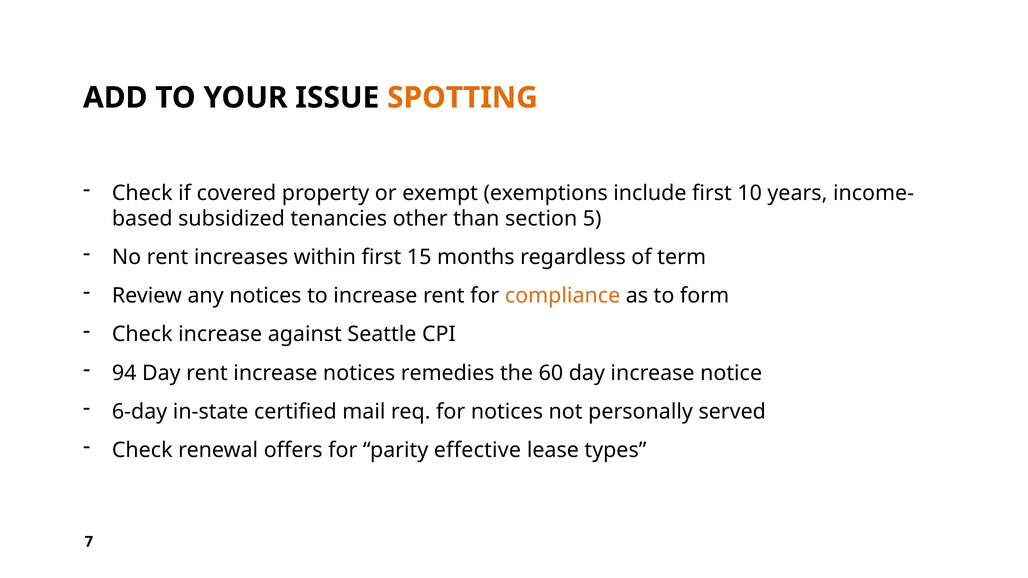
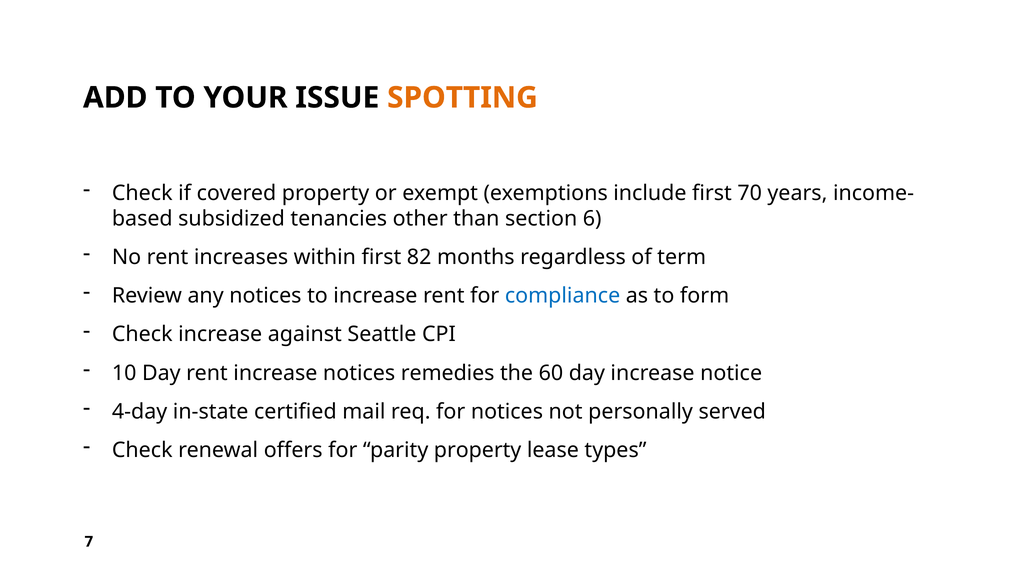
10: 10 -> 70 (750, 193)
5: 5 -> 6 (592, 219)
15: 15 -> 82 (419, 257)
compliance colour: orange -> blue (563, 296)
94: 94 -> 10 (124, 373)
6-day: 6-day -> 4-day (140, 412)
parity effective: effective -> property (478, 450)
